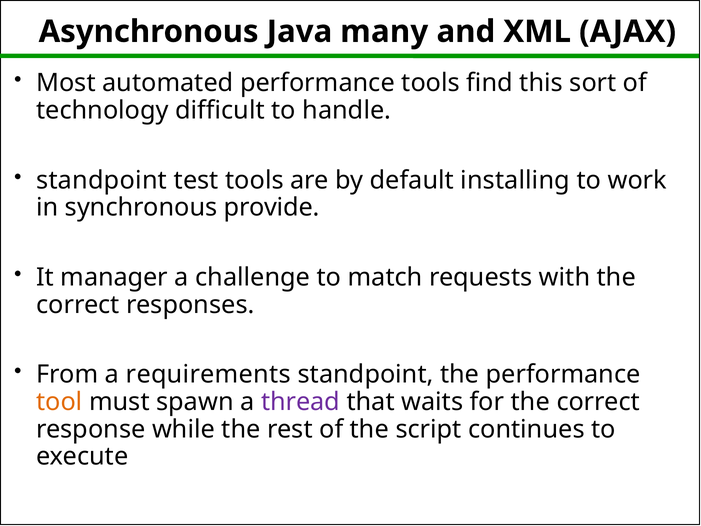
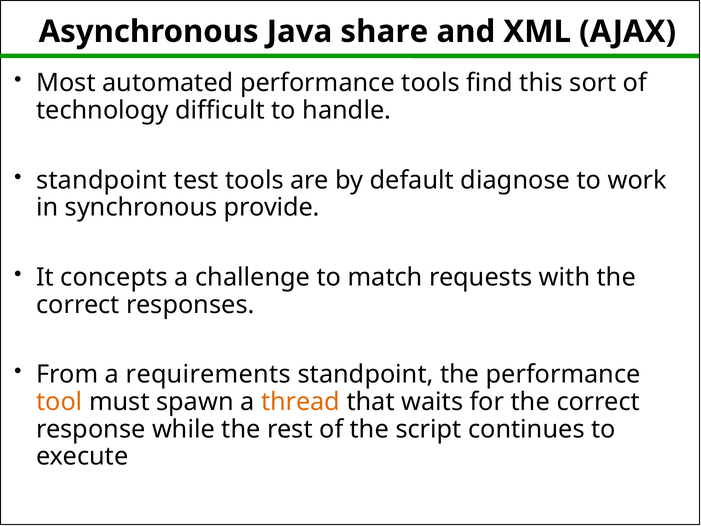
many: many -> share (384, 32)
installing: installing -> diagnose (515, 180)
manager: manager -> concepts (114, 277)
thread colour: purple -> orange (301, 402)
